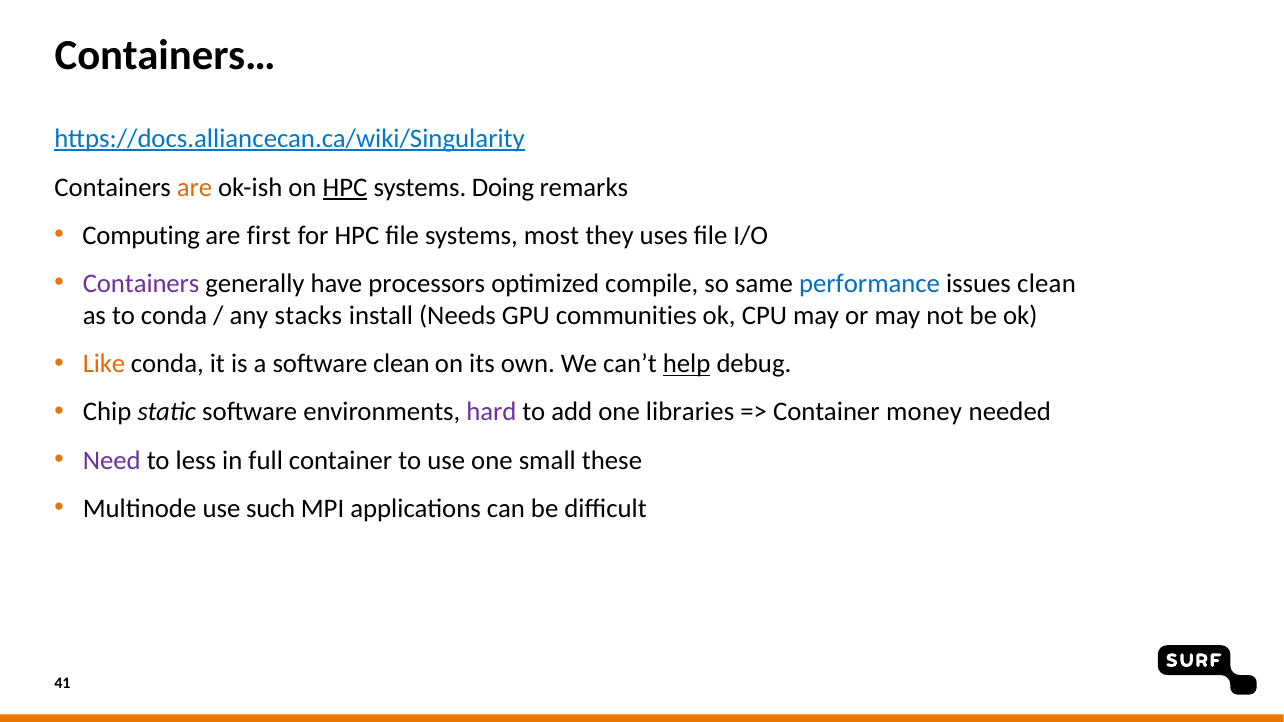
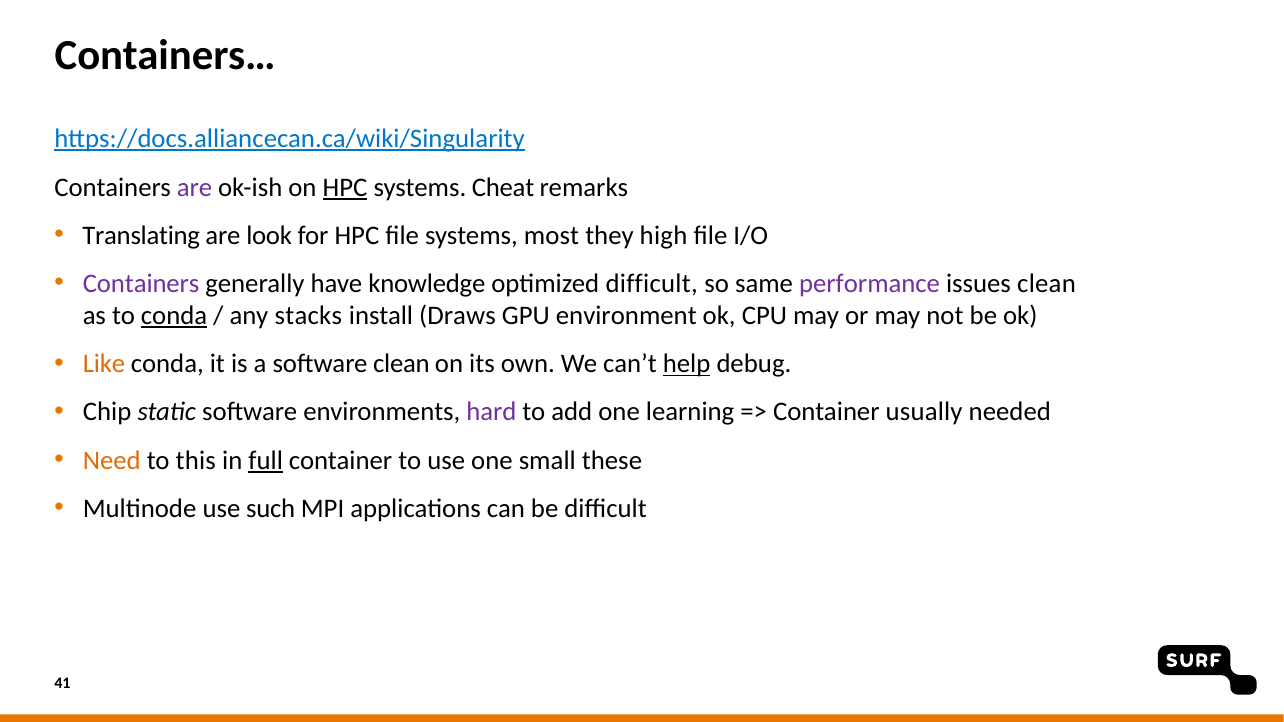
are colour: orange -> purple (195, 187)
Doing: Doing -> Cheat (503, 187)
Computing: Computing -> Translating (141, 236)
first: first -> look (269, 236)
uses: uses -> high (664, 236)
processors: processors -> knowledge (427, 284)
optimized compile: compile -> difficult (652, 284)
performance colour: blue -> purple (870, 284)
conda underline: none -> present (174, 316)
Needs: Needs -> Draws (457, 316)
communities: communities -> environment (626, 316)
libraries: libraries -> learning (690, 412)
money: money -> usually (924, 412)
Need colour: purple -> orange (112, 460)
less: less -> this (196, 460)
full underline: none -> present (266, 460)
